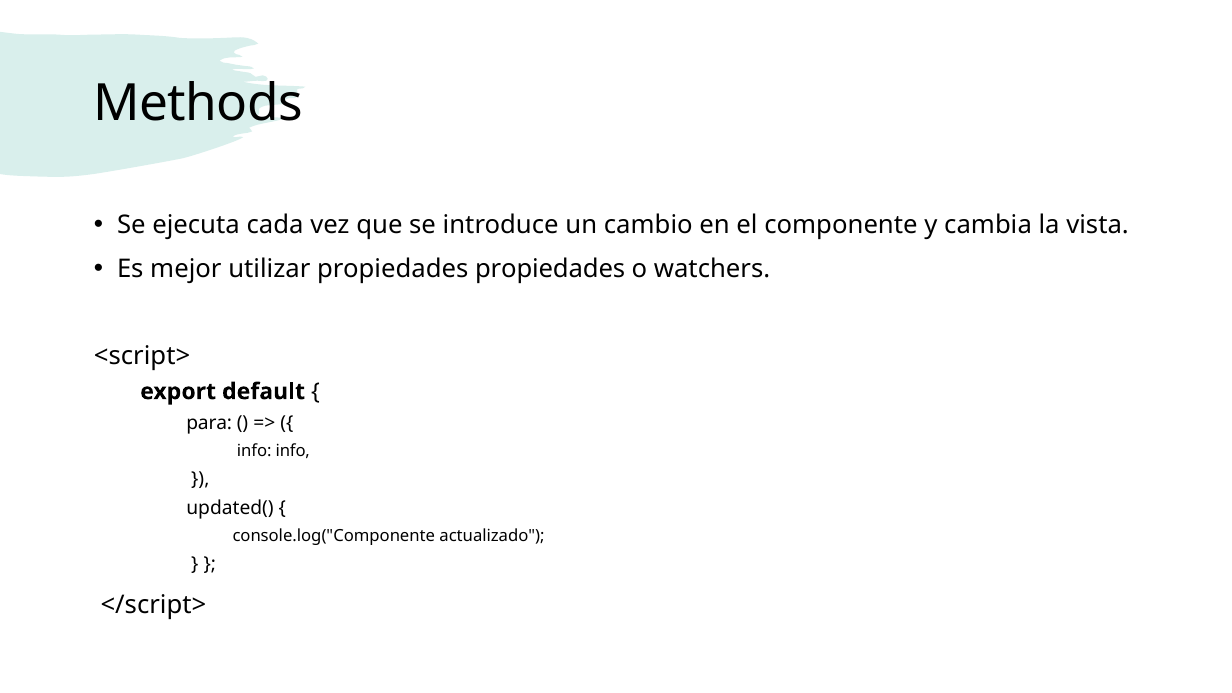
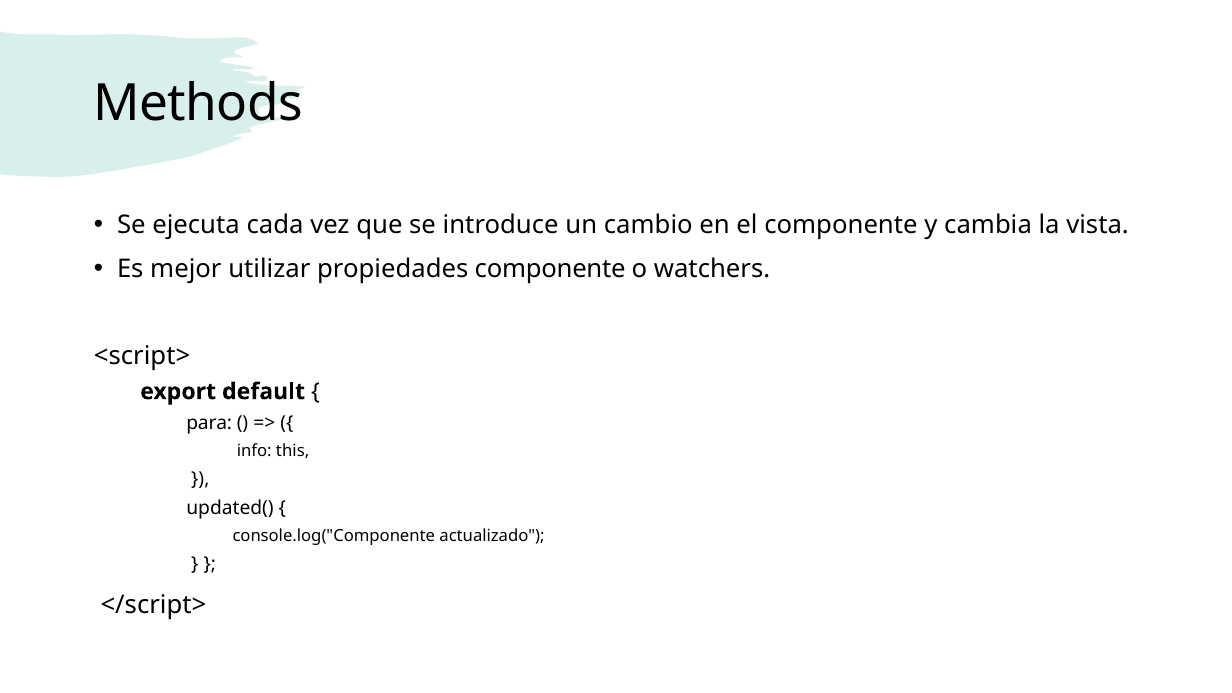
propiedades propiedades: propiedades -> componente (550, 269)
info info: info -> this (293, 451)
